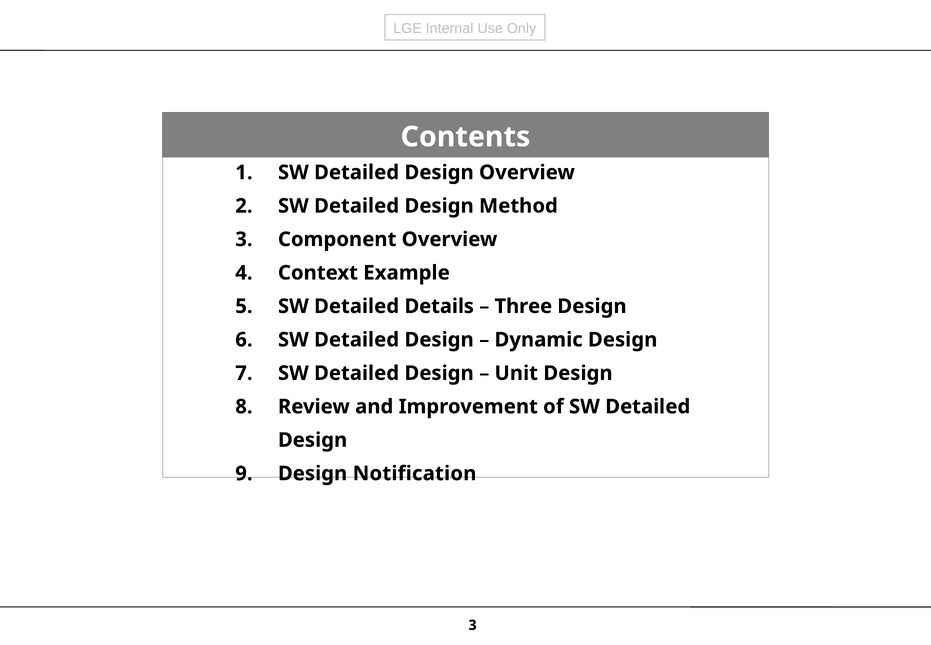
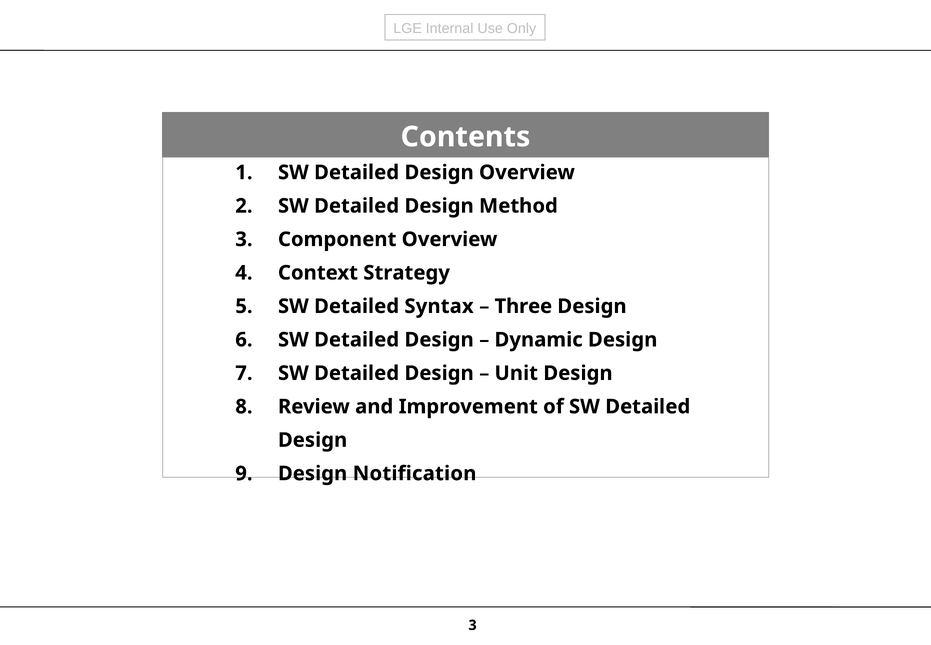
Example: Example -> Strategy (407, 273)
Details: Details -> Syntax (439, 306)
